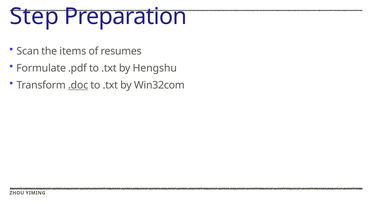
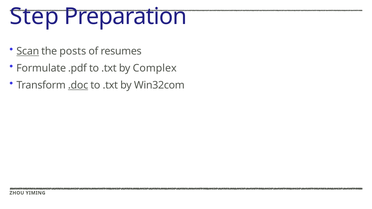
Scan underline: none -> present (28, 51)
items: items -> posts (73, 51)
Hengshu: Hengshu -> Complex (155, 68)
